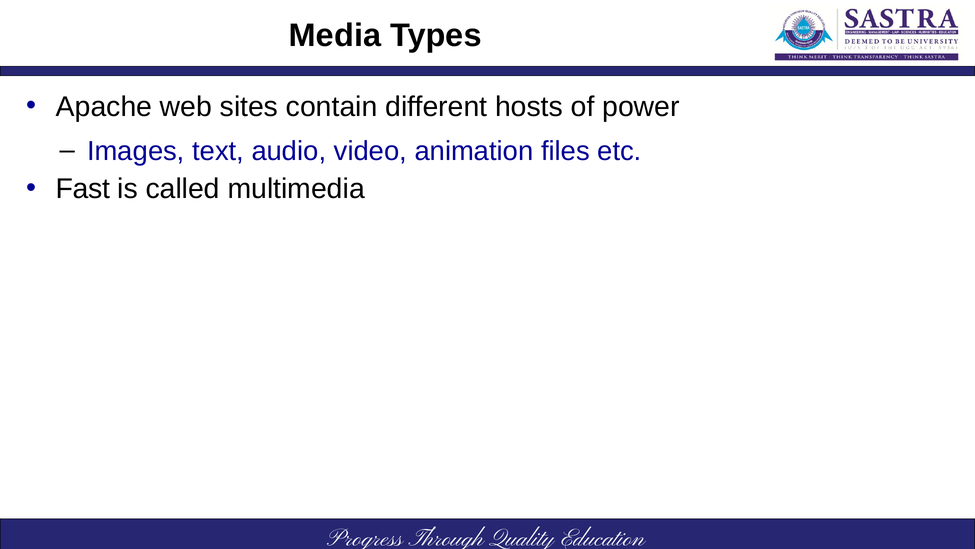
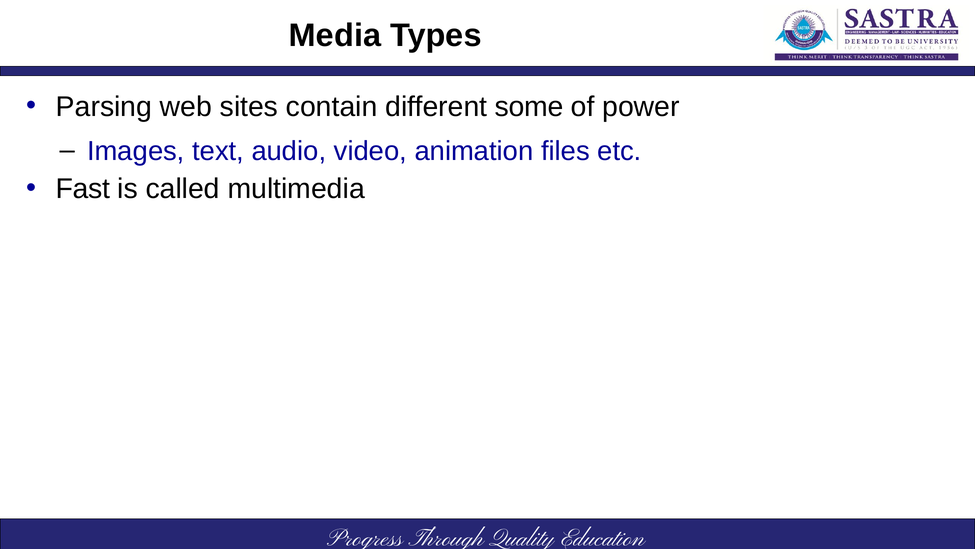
Apache: Apache -> Parsing (104, 107)
hosts: hosts -> some (529, 107)
